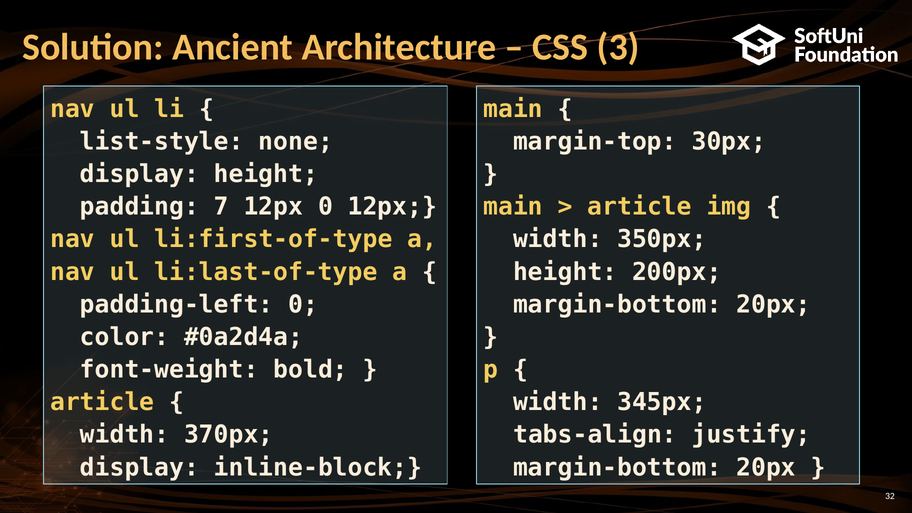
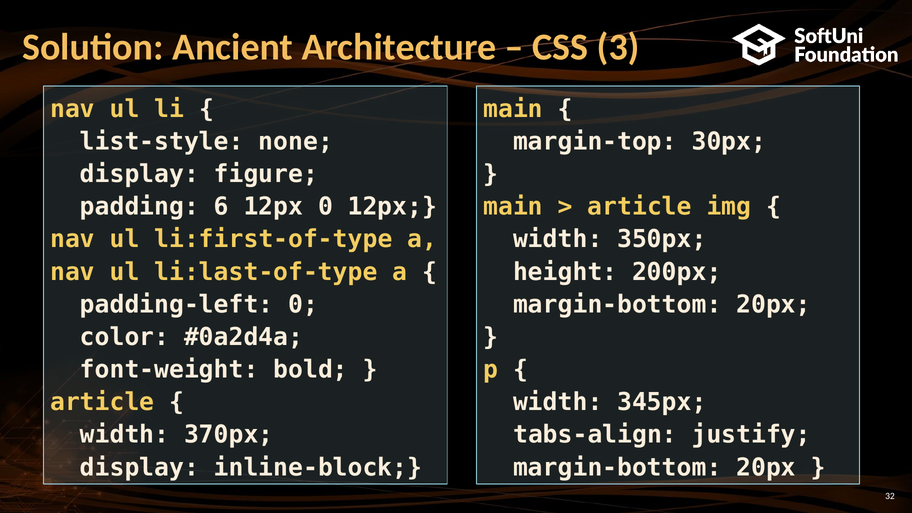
display height: height -> figure (266, 174)
7: 7 -> 6 (221, 207)
